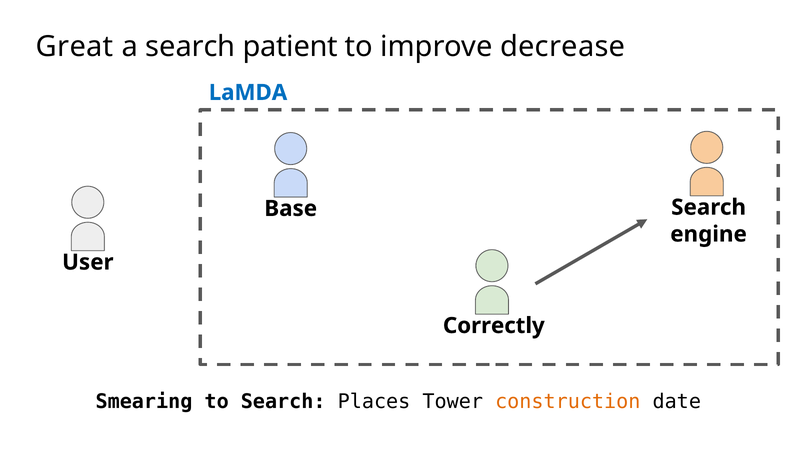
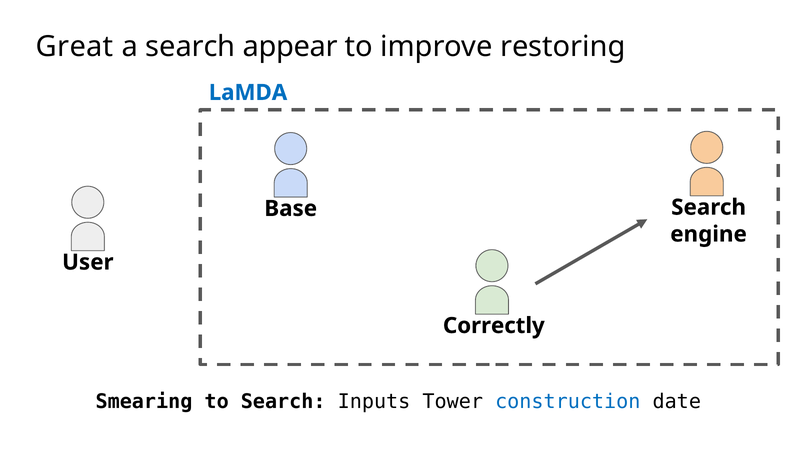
patient: patient -> appear (290, 47)
decrease: decrease -> restoring (563, 47)
Places: Places -> Inputs (374, 401)
construction colour: orange -> blue (568, 401)
